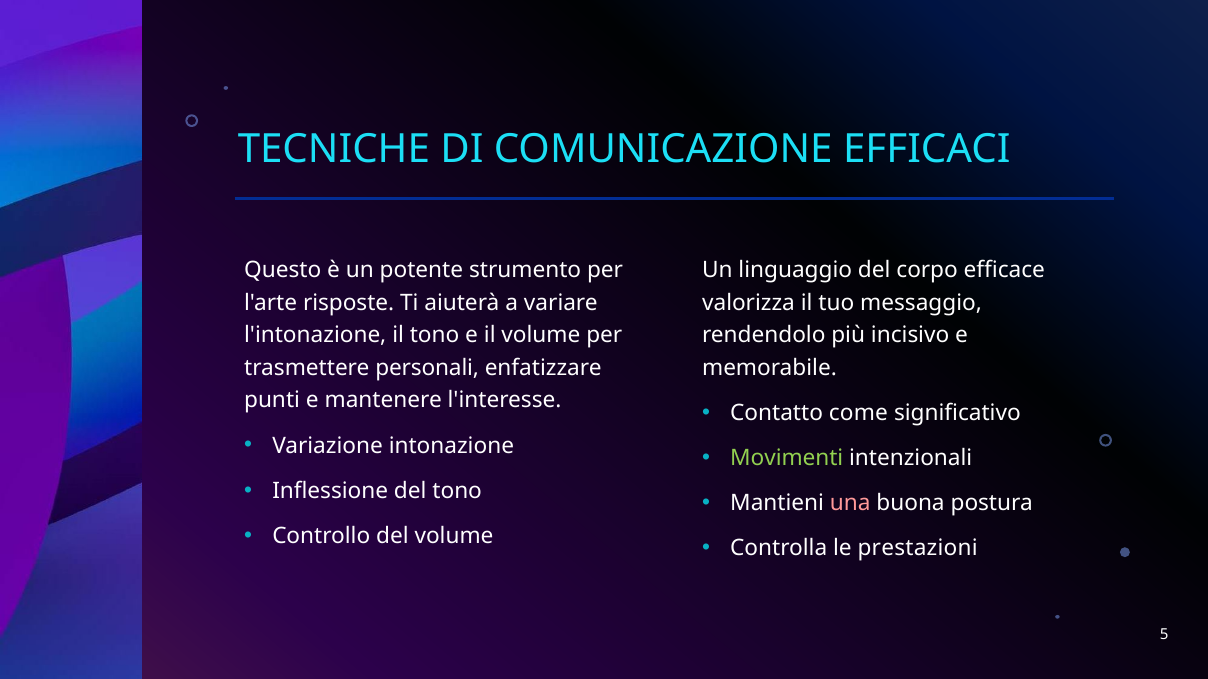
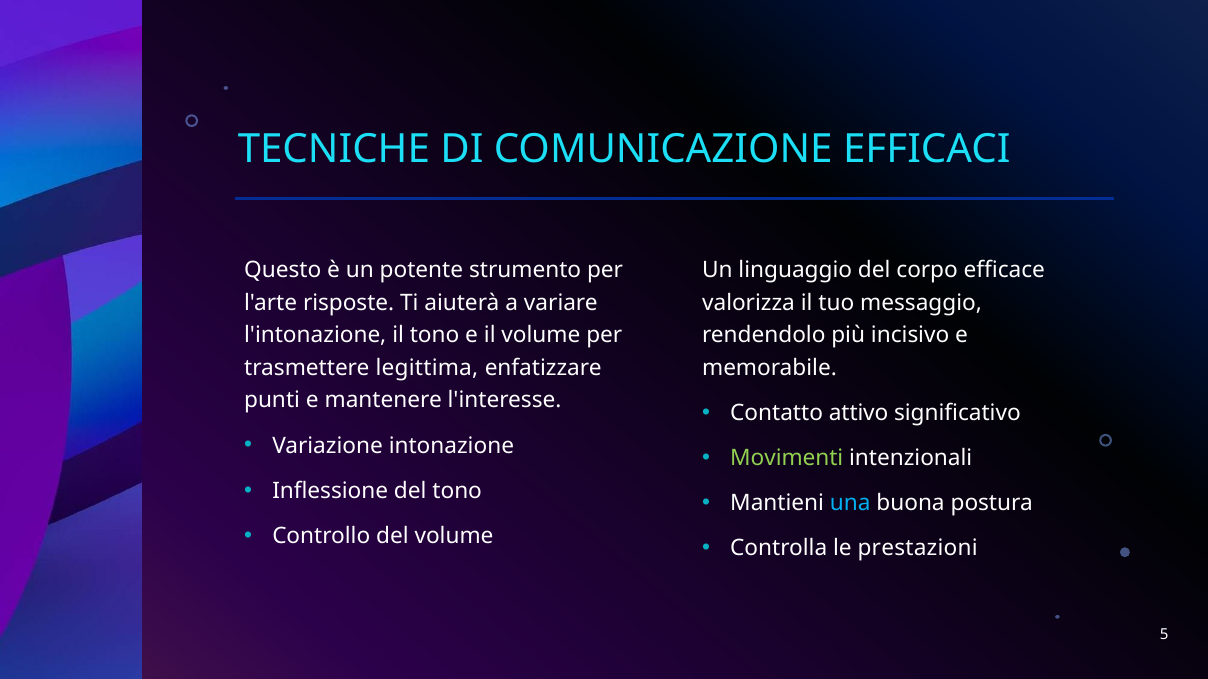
personali: personali -> legittima (427, 368)
come: come -> attivo (859, 413)
una colour: pink -> light blue (850, 504)
